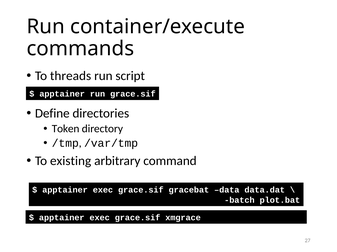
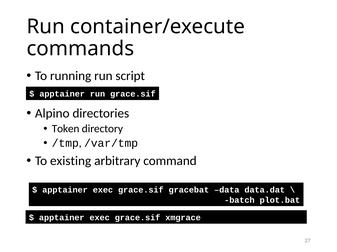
threads: threads -> running (71, 76)
Define: Define -> Alpino (52, 114)
